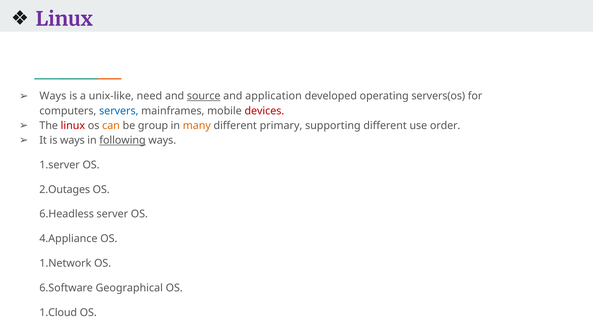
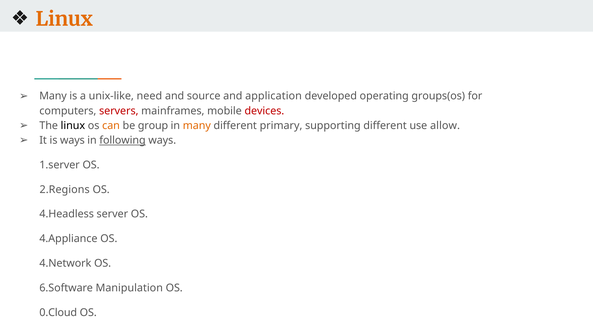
Linux colour: purple -> orange (64, 19)
Ways: Ways -> Many (53, 96)
source underline: present -> none (204, 96)
servers(os: servers(os -> groups(os (438, 96)
servers colour: blue -> red (119, 111)
linux colour: red -> black (73, 125)
order: order -> allow (445, 125)
2.Outages: 2.Outages -> 2.Regions (65, 189)
6.Headless: 6.Headless -> 4.Headless (67, 214)
1.Network: 1.Network -> 4.Network (65, 263)
Geographical: Geographical -> Manipulation (129, 288)
1.Cloud: 1.Cloud -> 0.Cloud (58, 312)
